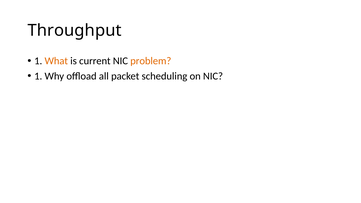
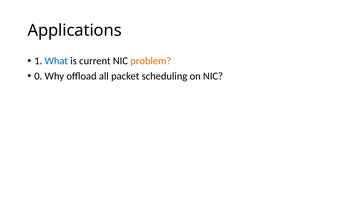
Throughput: Throughput -> Applications (75, 30)
What colour: orange -> blue (56, 61)
1: 1 -> 0 (38, 76)
